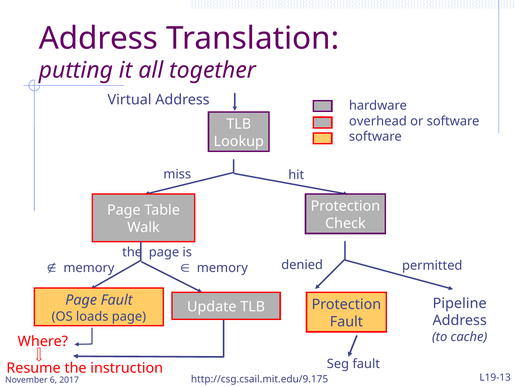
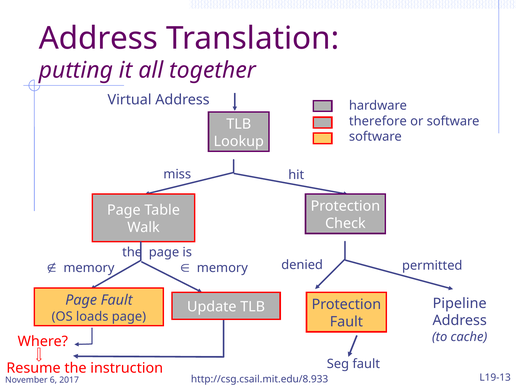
overhead: overhead -> therefore (378, 121)
http://csg.csail.mit.edu/9.175: http://csg.csail.mit.edu/9.175 -> http://csg.csail.mit.edu/8.933 (260, 379)
